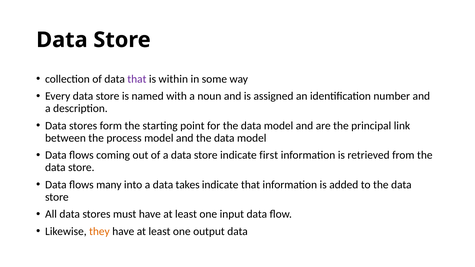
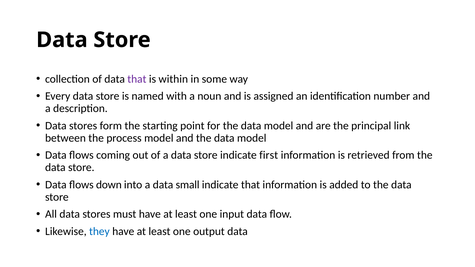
many: many -> down (109, 185)
takes: takes -> small (188, 185)
they colour: orange -> blue (99, 232)
